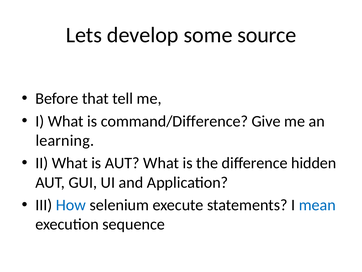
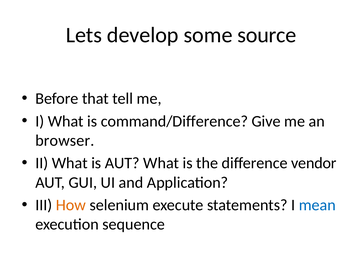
learning: learning -> browser (65, 140)
hidden: hidden -> vendor (314, 163)
How colour: blue -> orange (71, 205)
